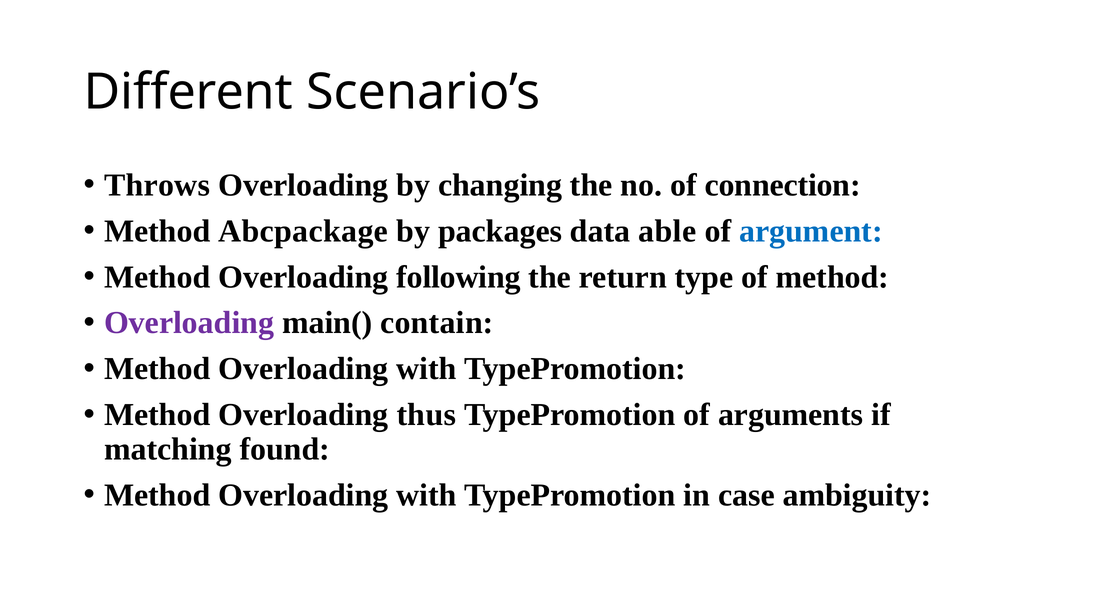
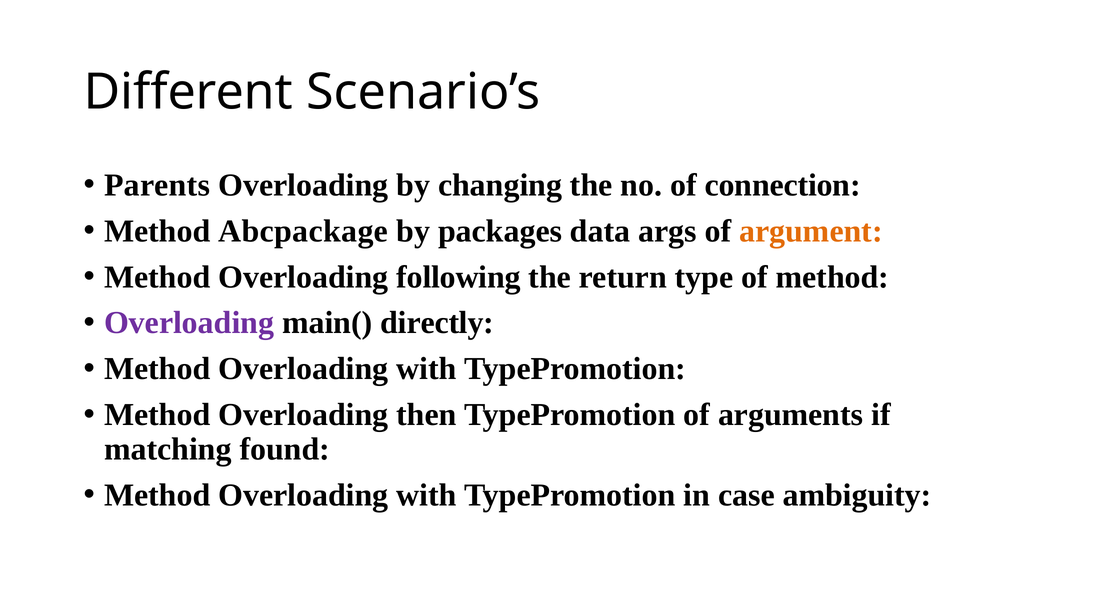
Throws: Throws -> Parents (157, 185)
able: able -> args (668, 231)
argument colour: blue -> orange (811, 231)
contain: contain -> directly (437, 323)
thus: thus -> then (426, 415)
